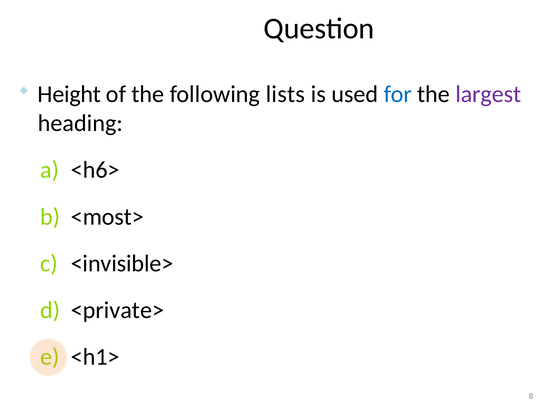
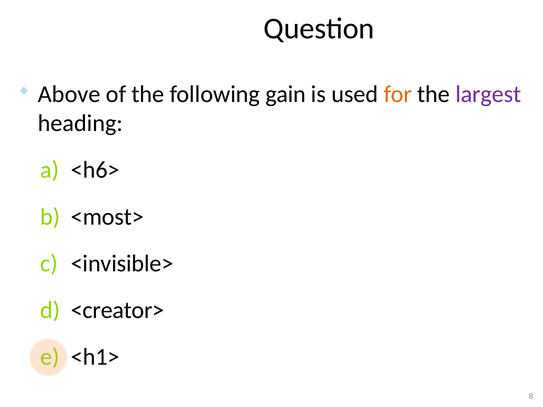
Height: Height -> Above (69, 94)
lists: lists -> gain (286, 94)
for colour: blue -> orange (398, 94)
<private>: <private> -> <creator> (118, 310)
